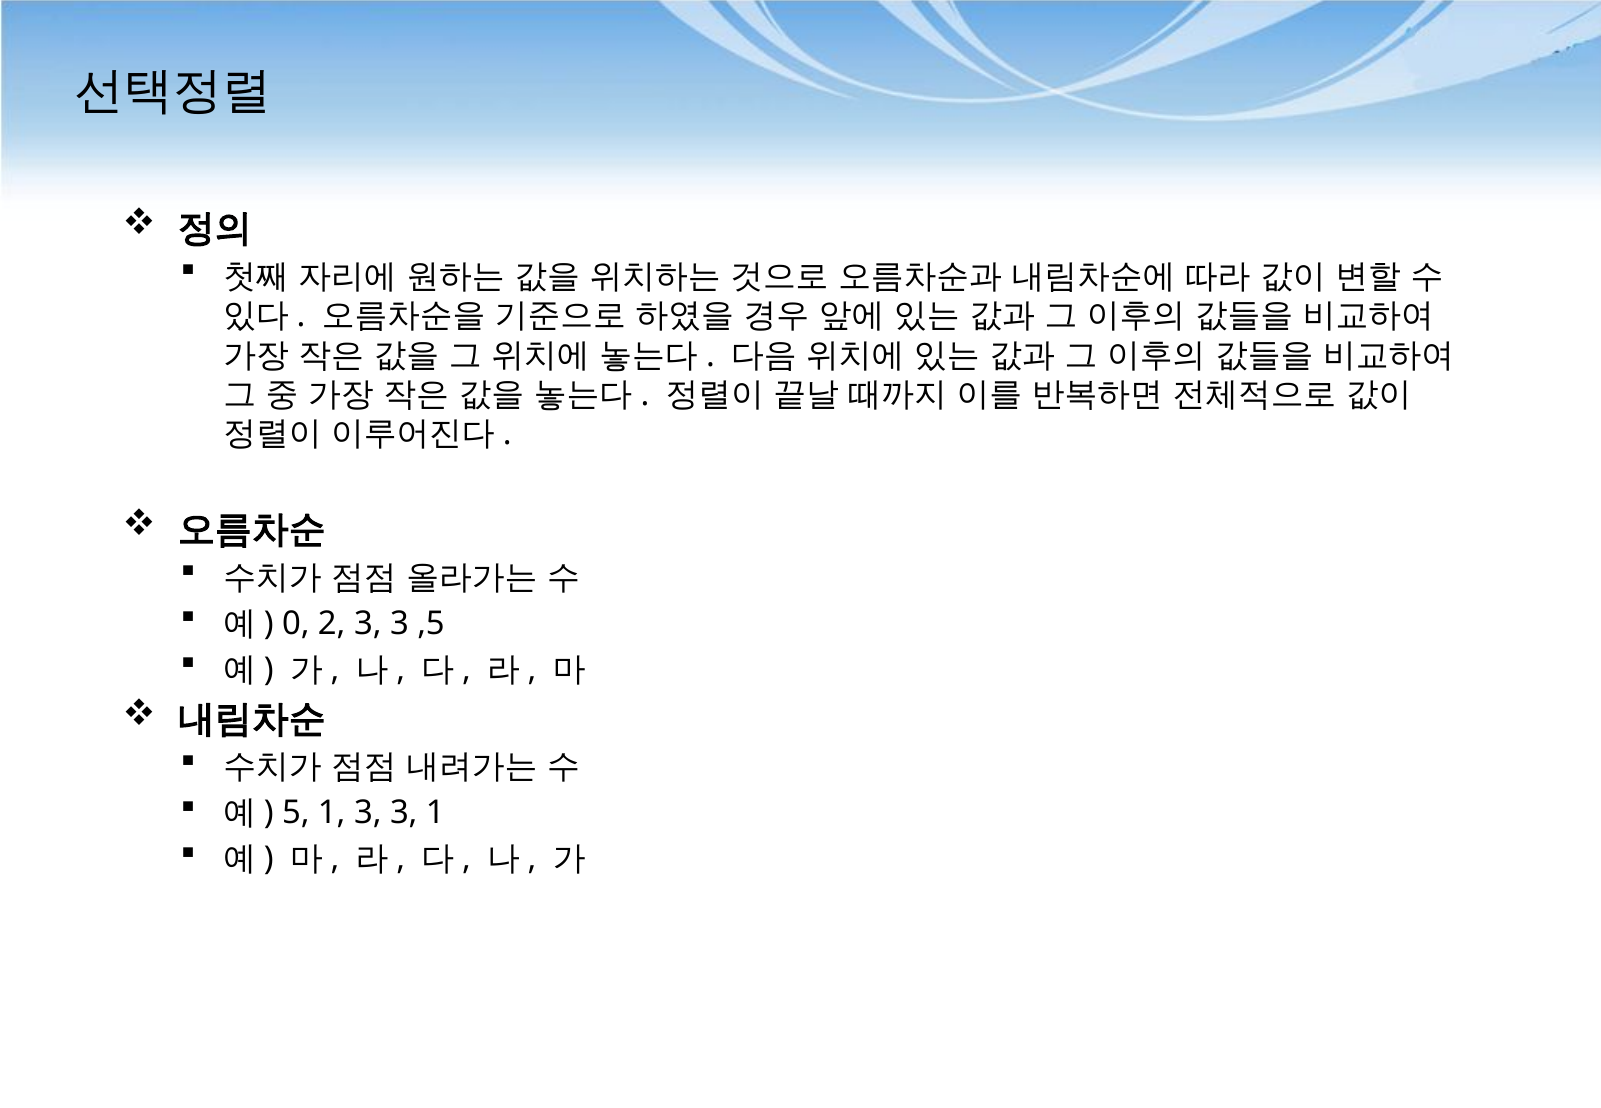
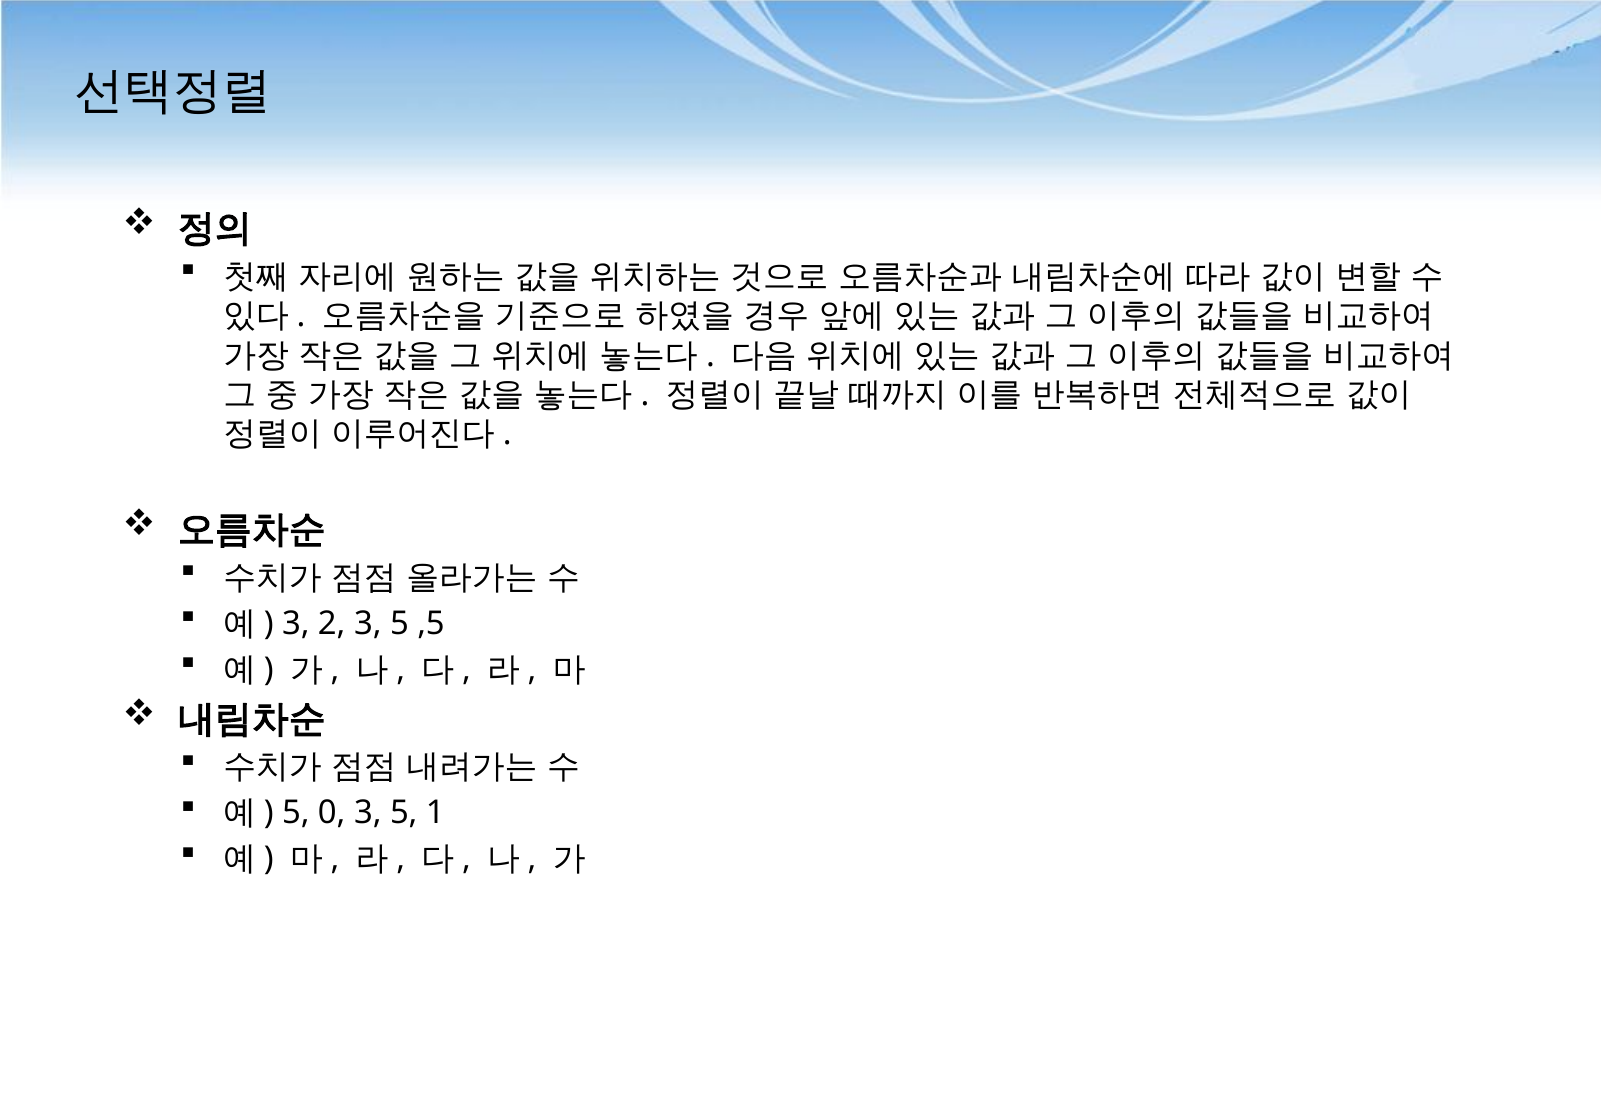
0: 0 -> 3 (296, 624)
2 3 3: 3 -> 5 (399, 624)
5 1: 1 -> 0 (332, 813)
3: 3 -> 5 (404, 813)
